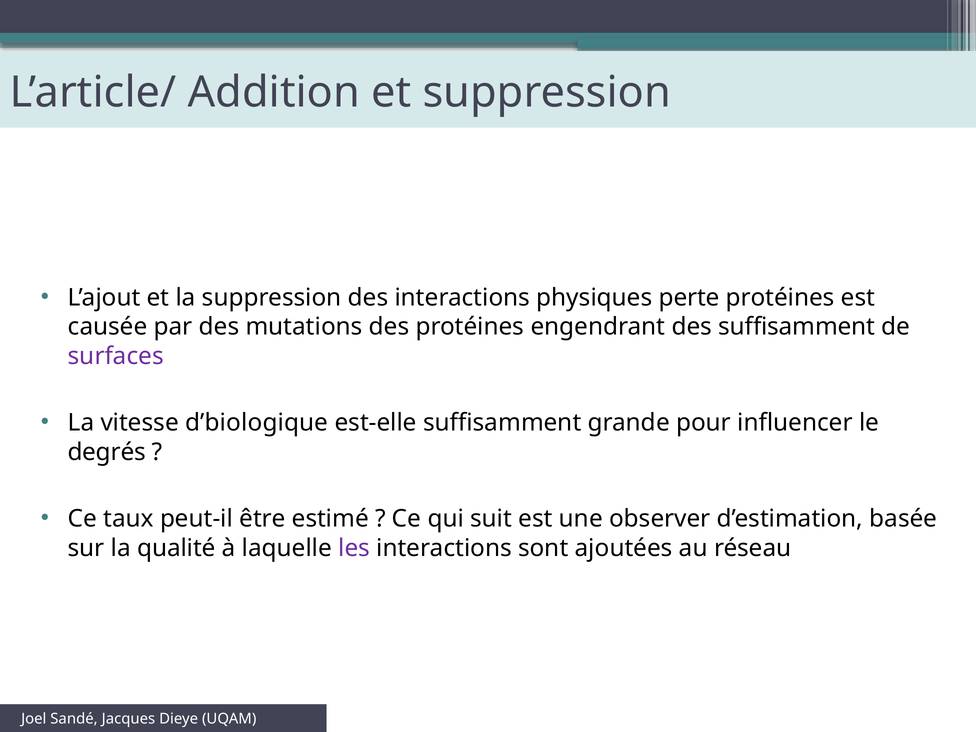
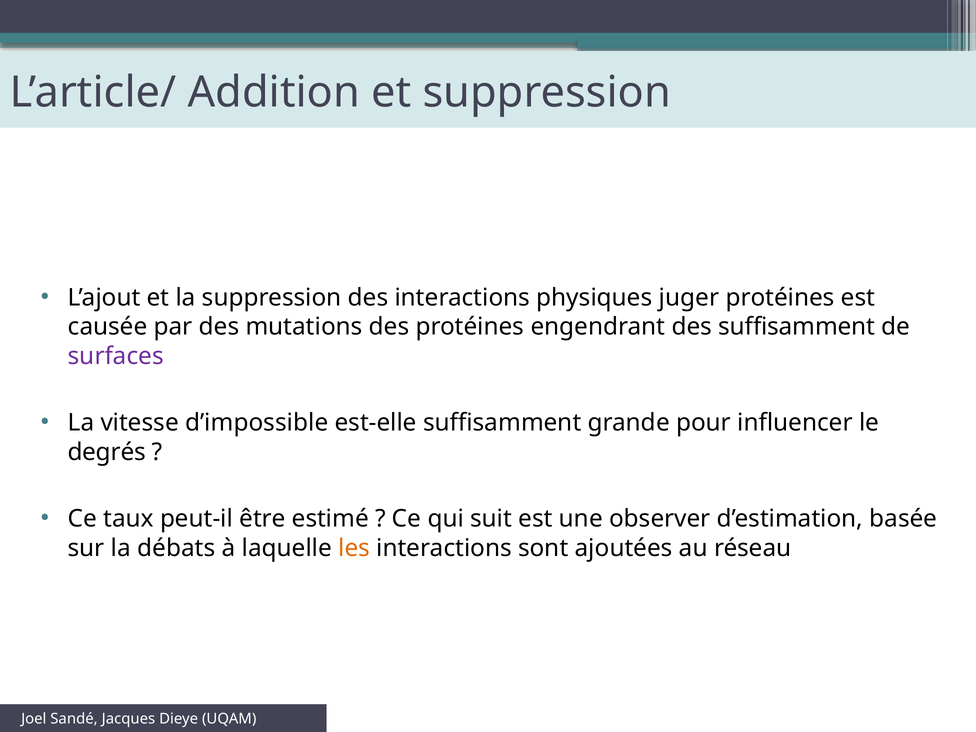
perte: perte -> juger (689, 298)
d’biologique: d’biologique -> d’impossible (257, 423)
qualité: qualité -> débats (176, 548)
les colour: purple -> orange (354, 548)
